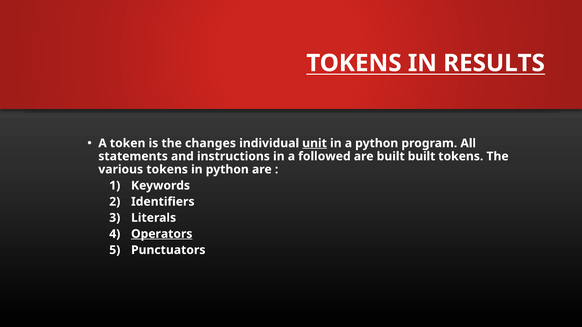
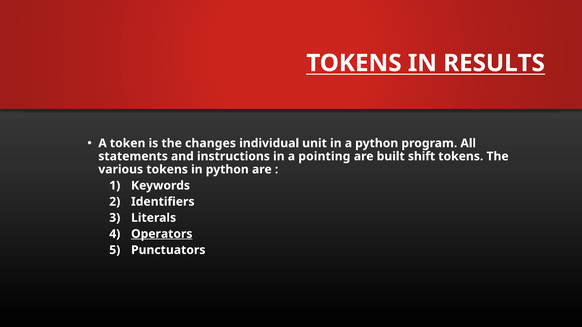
unit underline: present -> none (315, 143)
followed: followed -> pointing (324, 156)
built built: built -> shift (422, 156)
